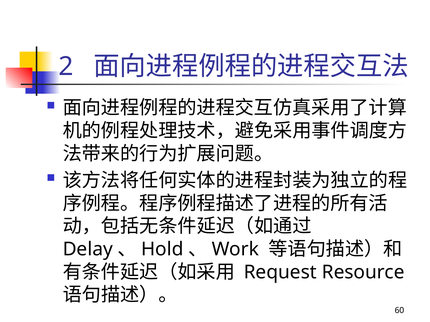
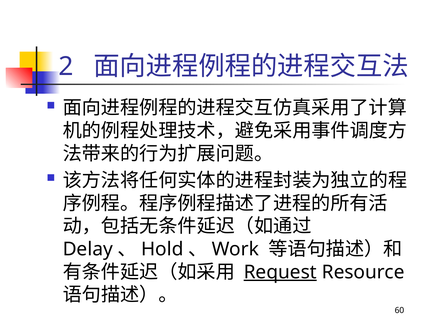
Request underline: none -> present (280, 273)
